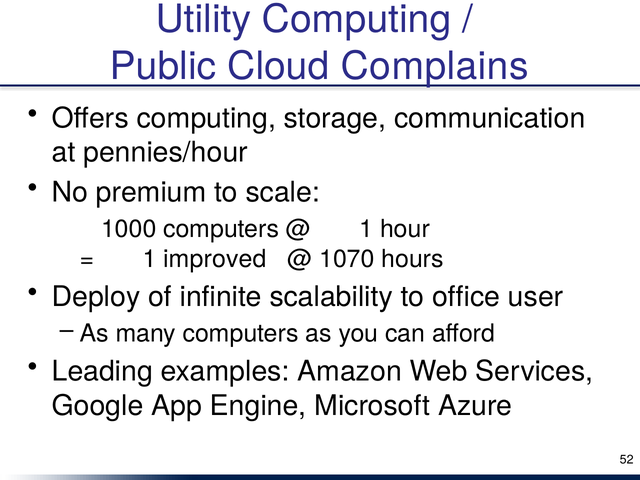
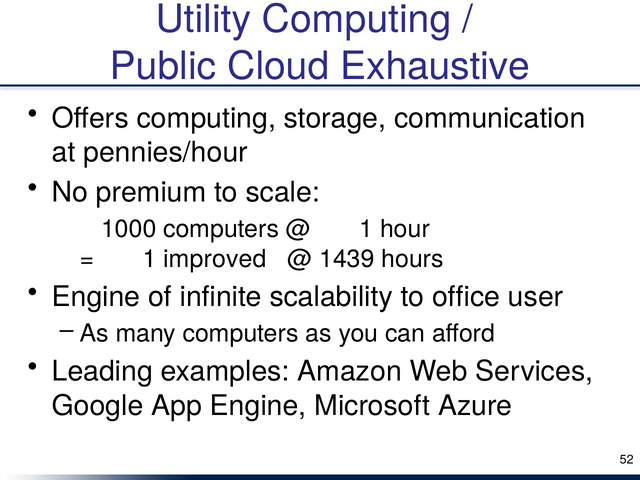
Complains: Complains -> Exhaustive (435, 66)
1070: 1070 -> 1439 (347, 259)
Deploy: Deploy -> Engine (96, 297)
